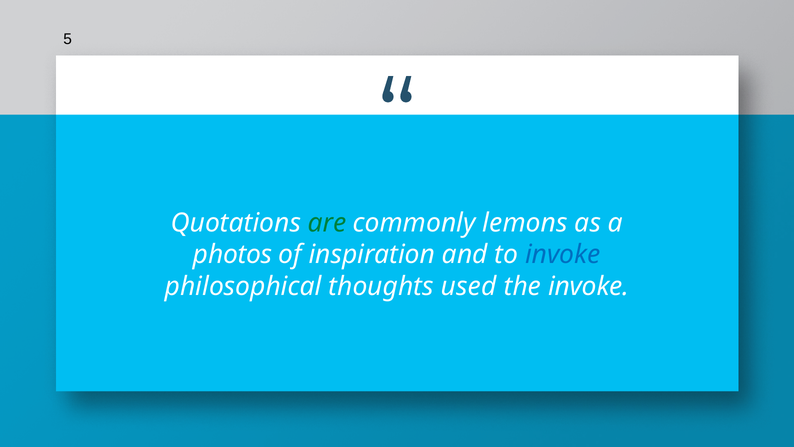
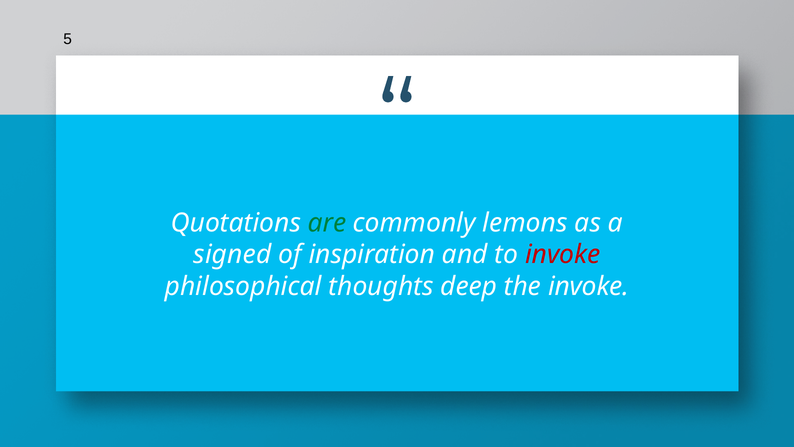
photos: photos -> signed (232, 254)
invoke colour: blue -> red (563, 254)
used: used -> deep (469, 286)
